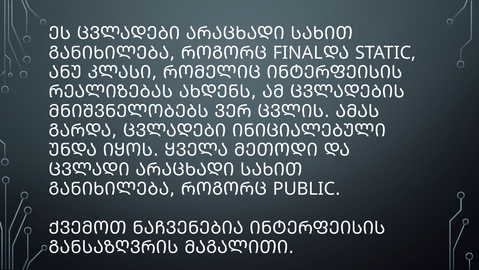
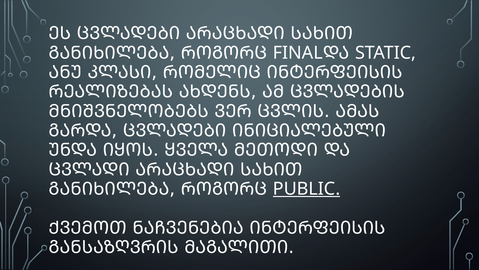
PUBLIC underline: none -> present (307, 188)
